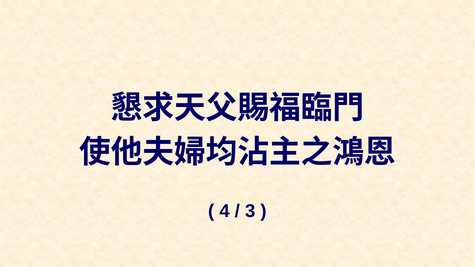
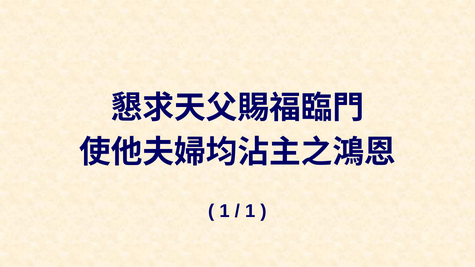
4: 4 -> 1 (225, 211)
3: 3 -> 1 (250, 211)
